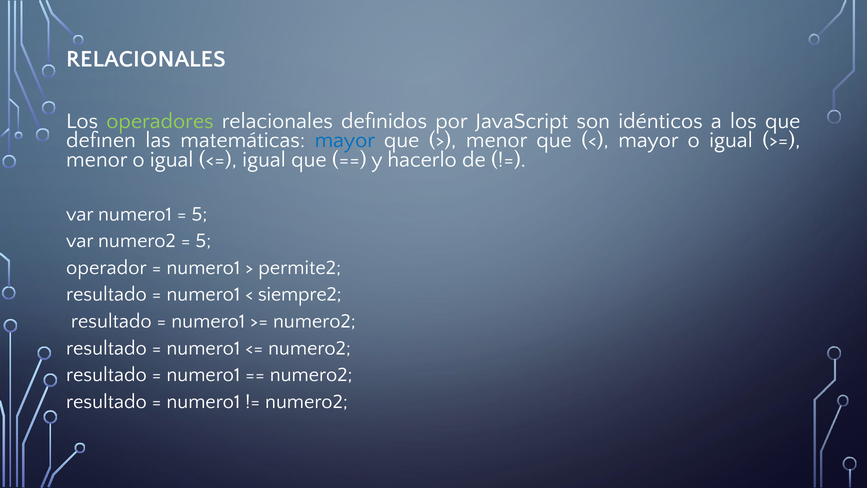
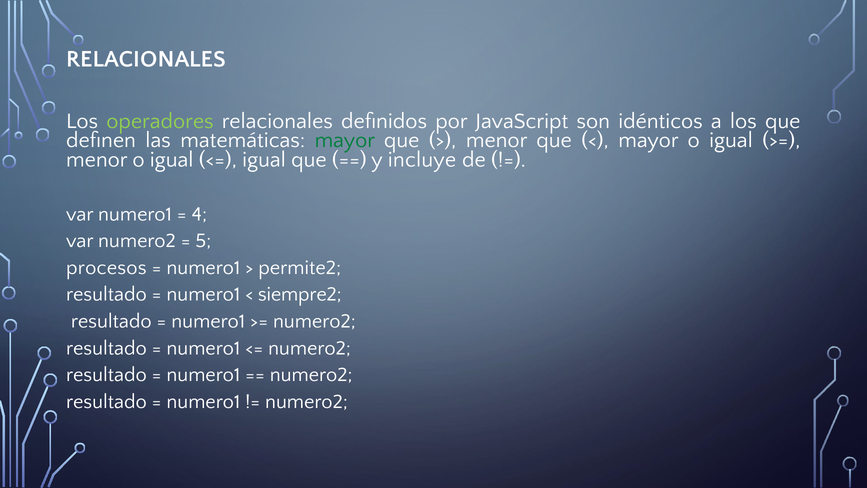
mayor colour: blue -> green (345, 140)
hacerlo: hacerlo -> incluye (422, 159)
5: 5 -> 4 (199, 214)
operador: operador -> procesos (106, 267)
